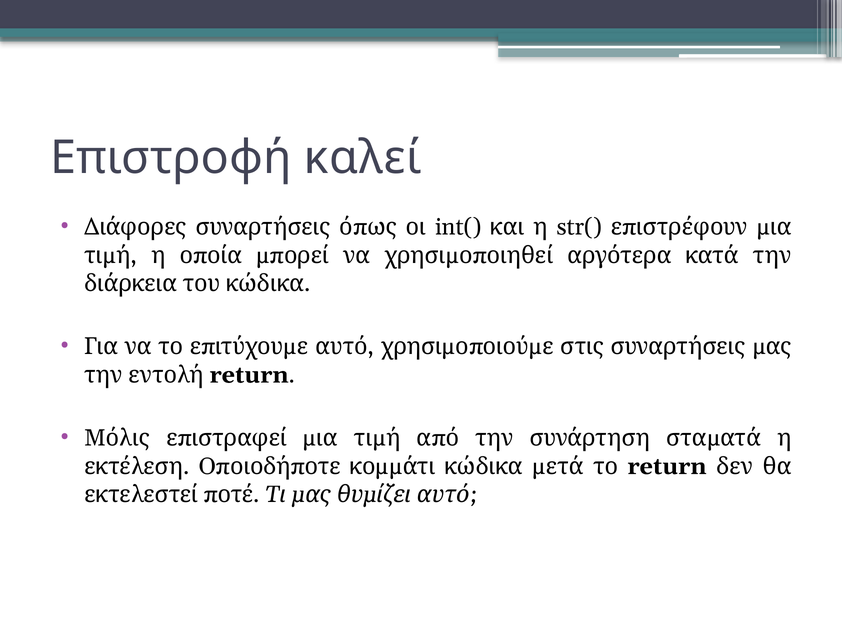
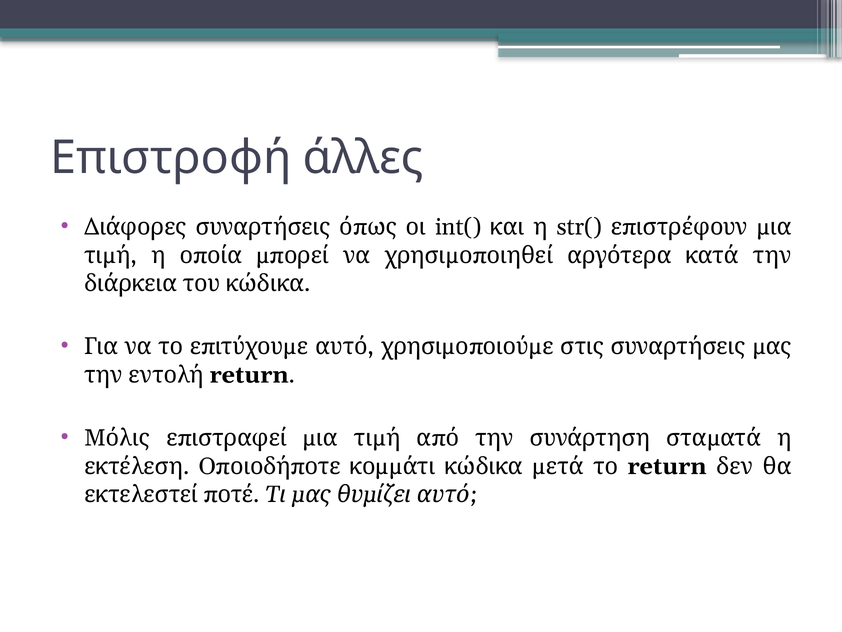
καλεί: καλεί -> άλλες (363, 158)
